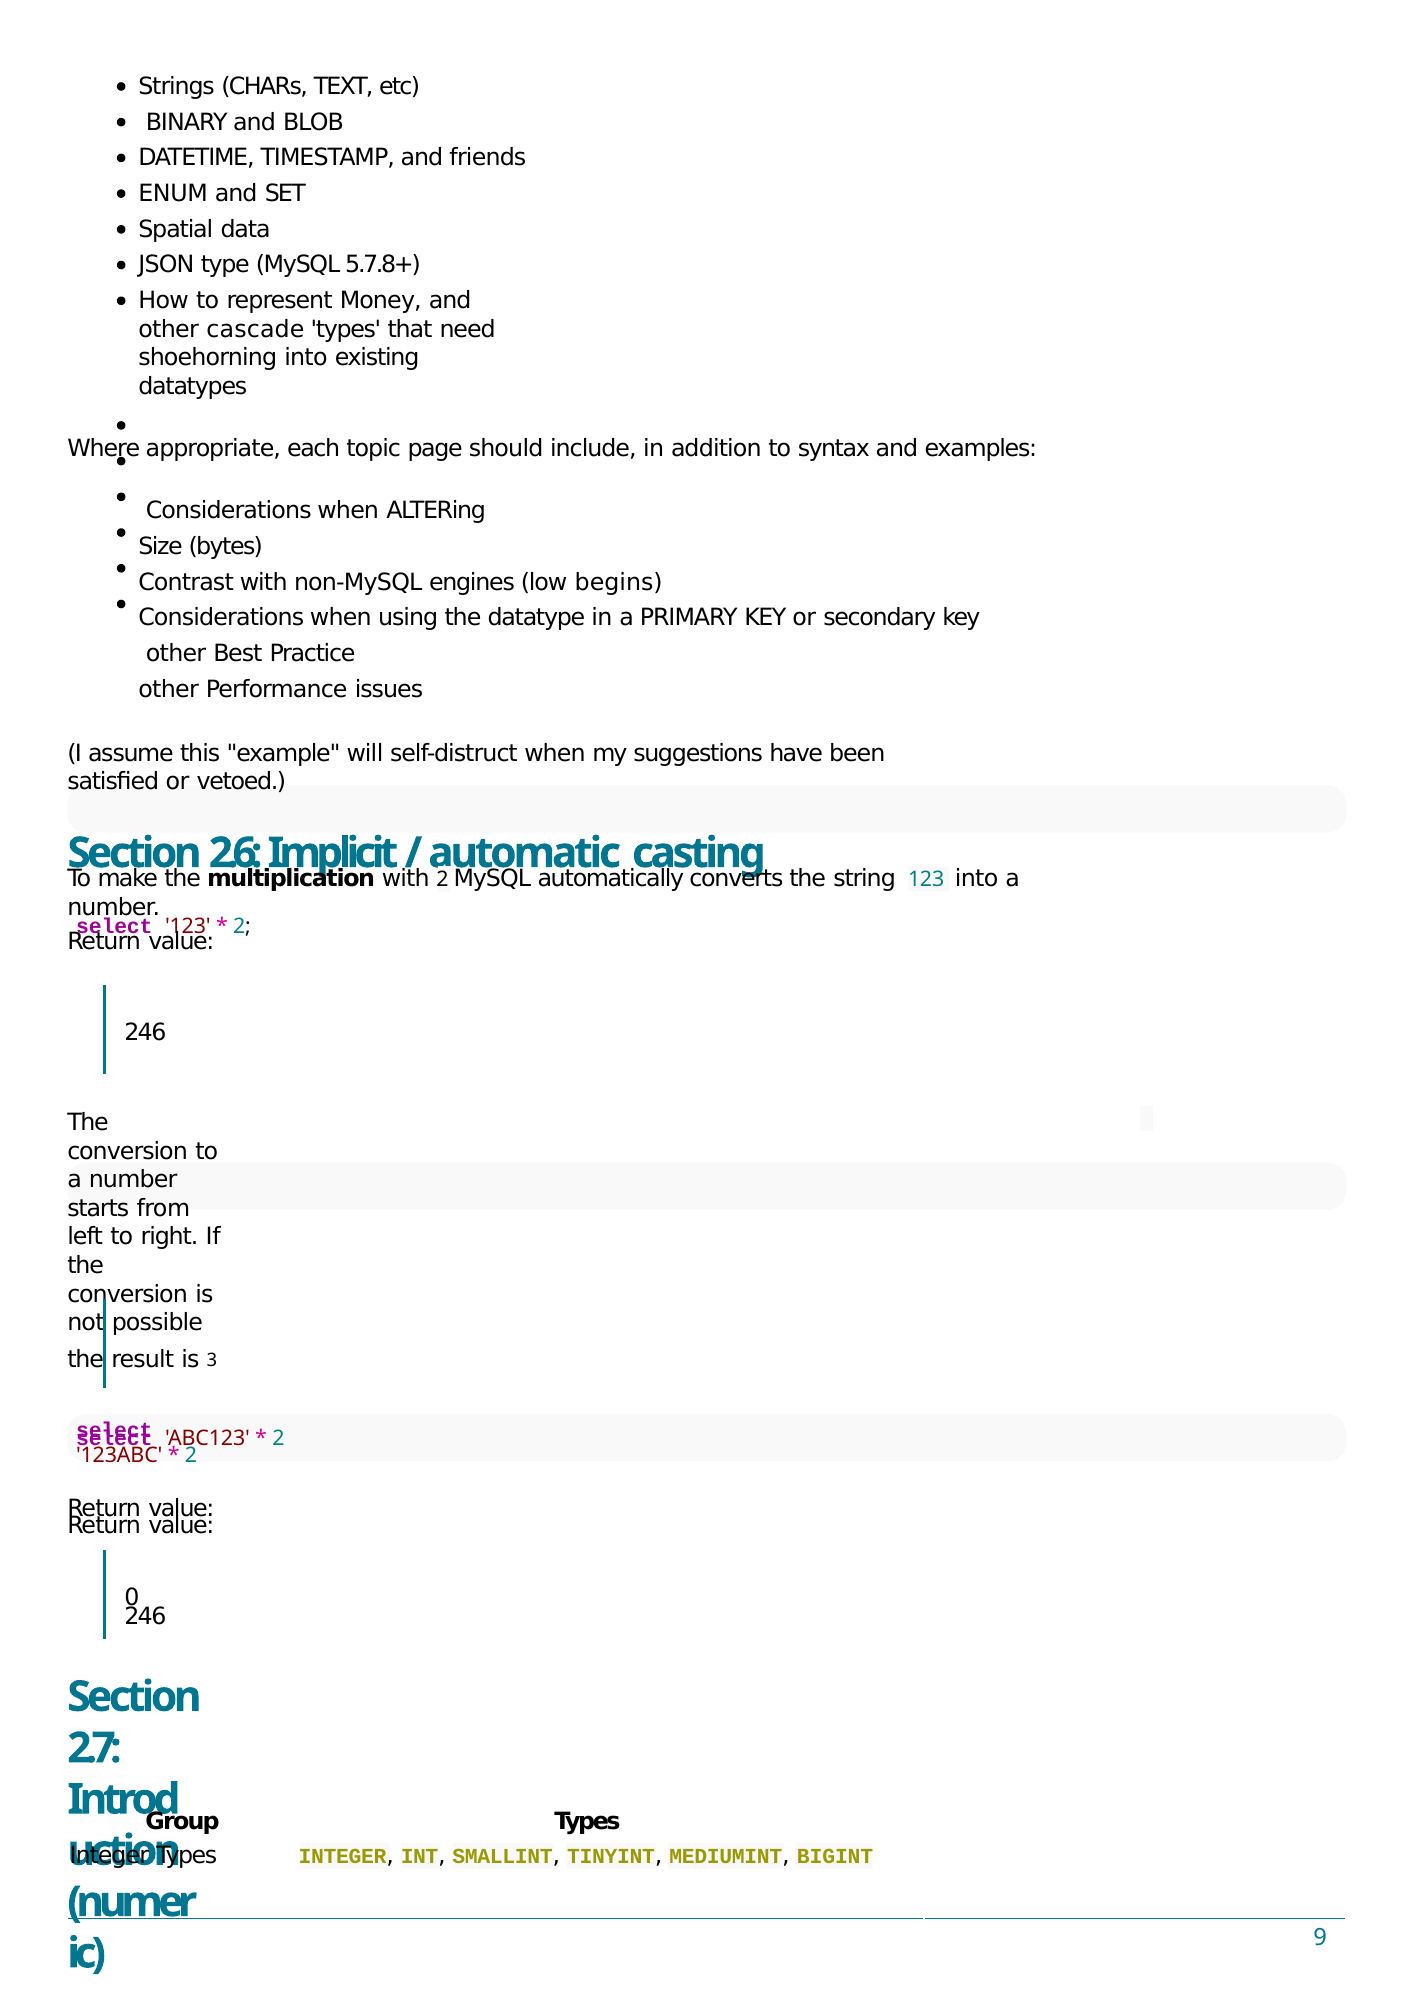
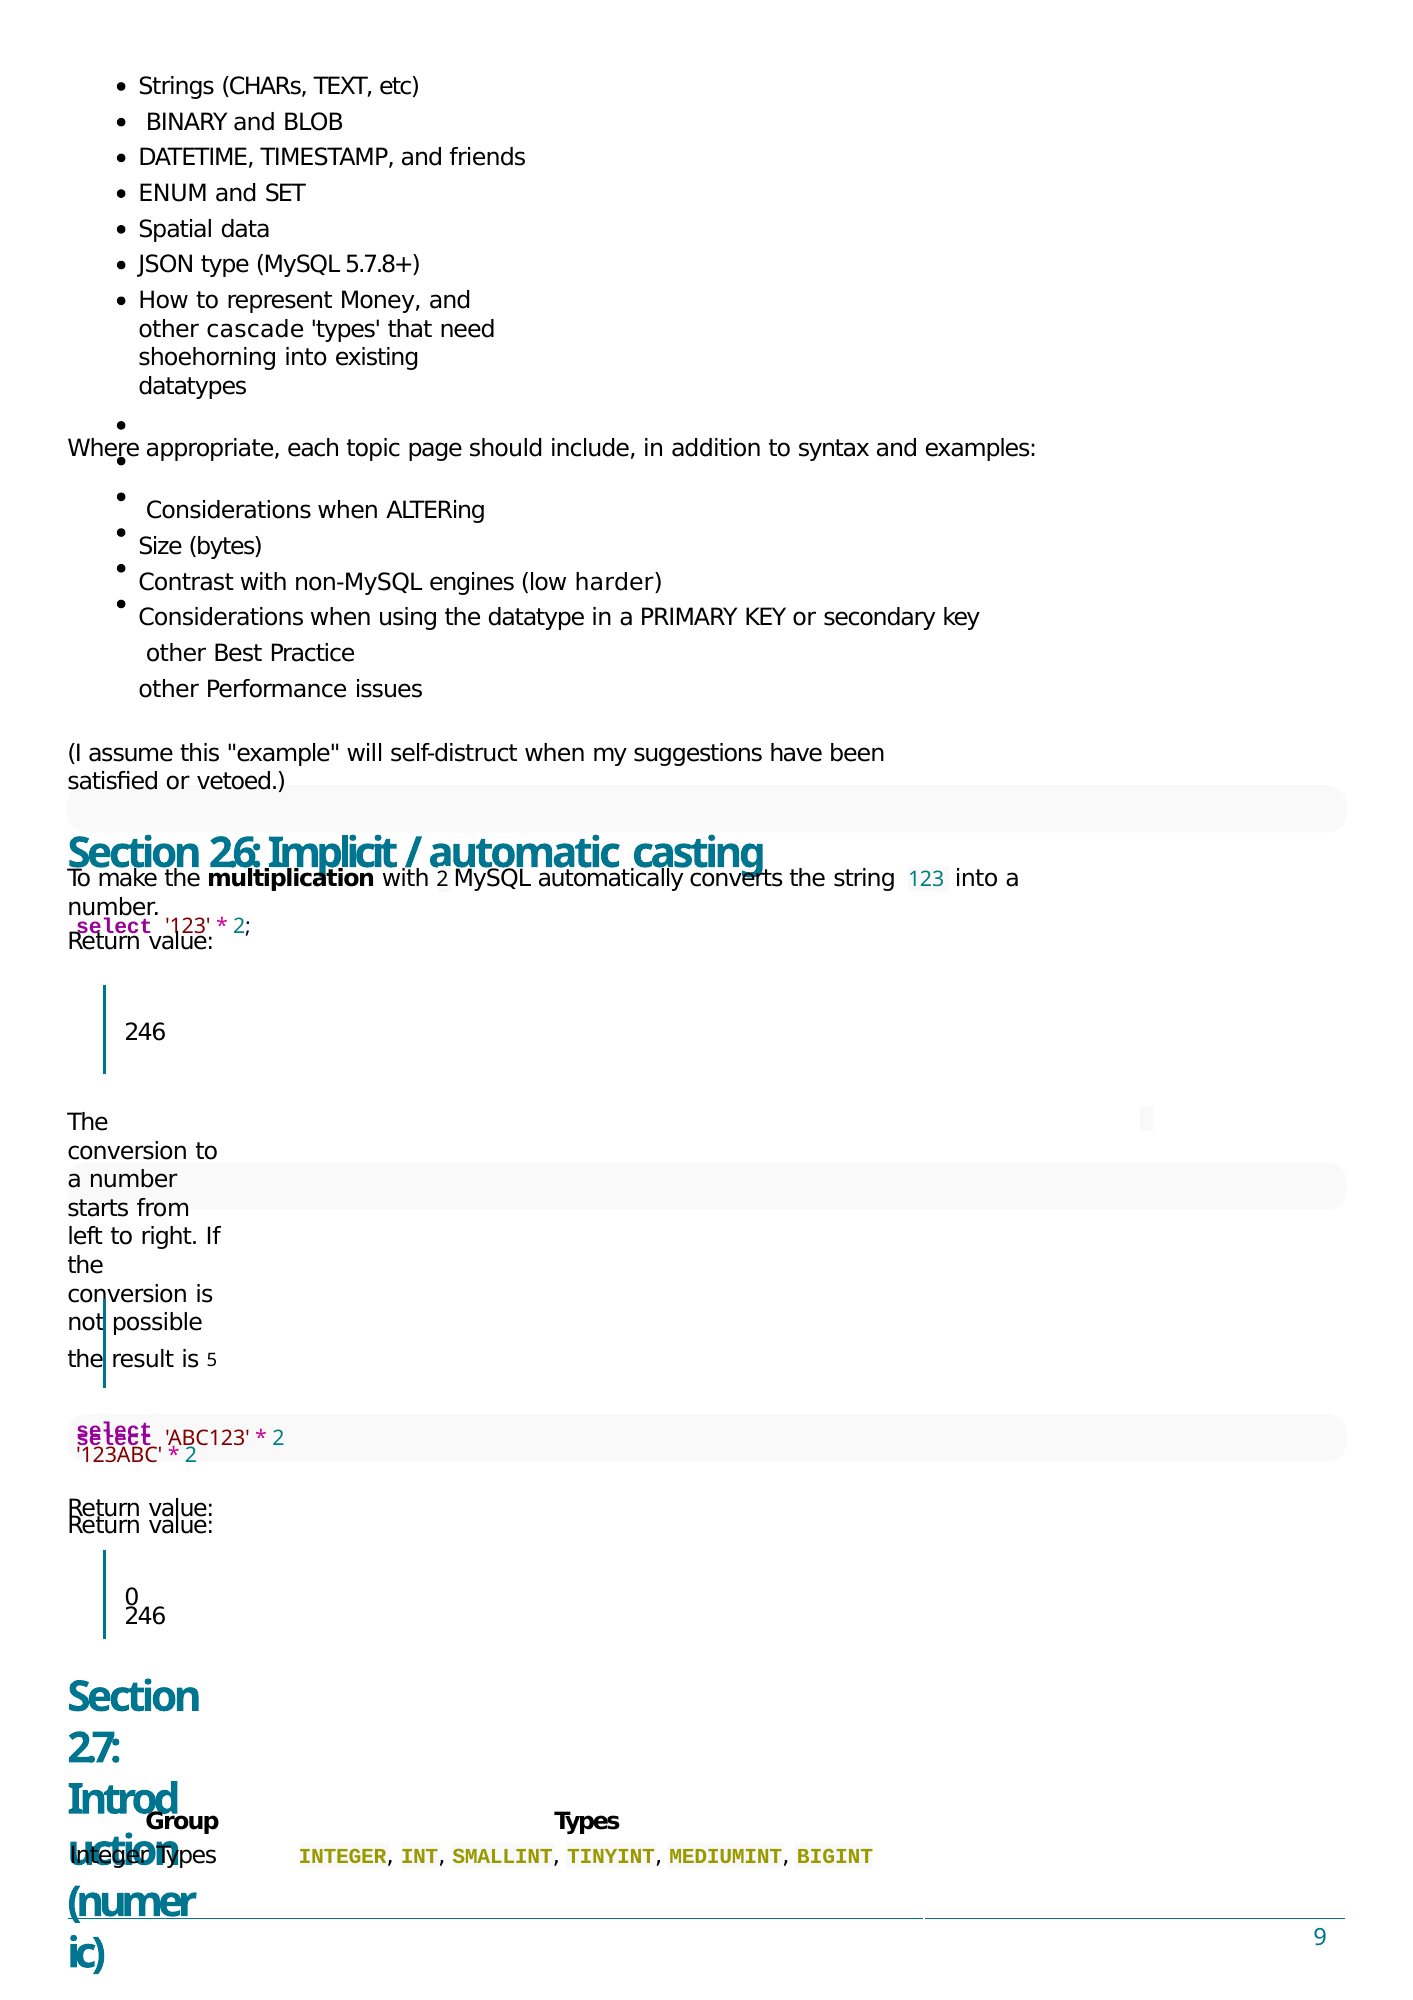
begins: begins -> harder (619, 582)
3: 3 -> 5 (212, 1360)
